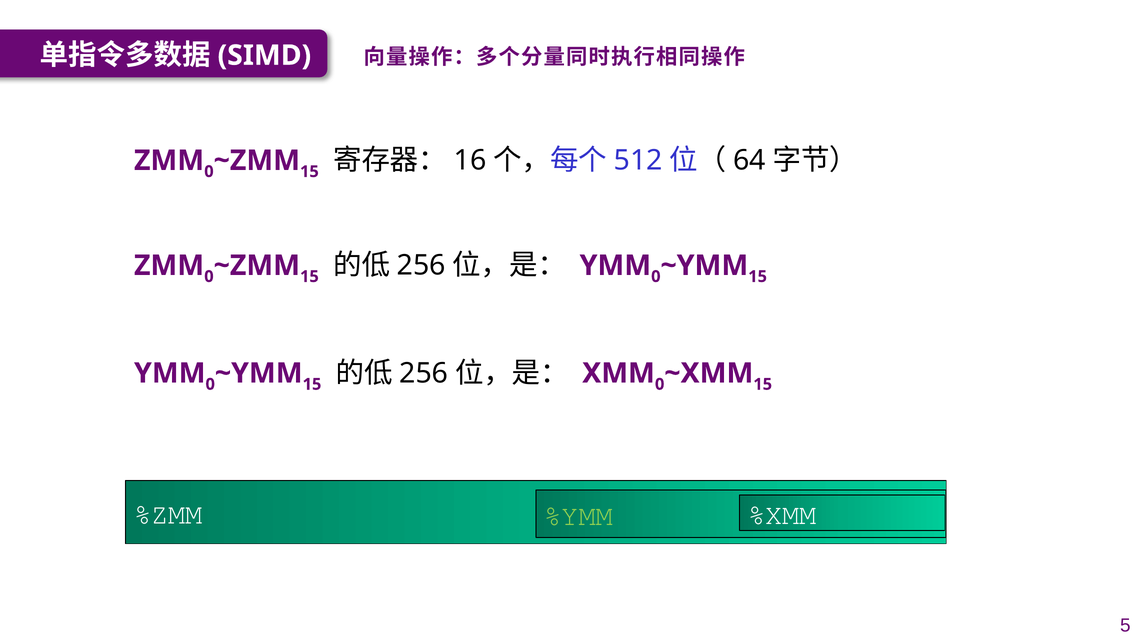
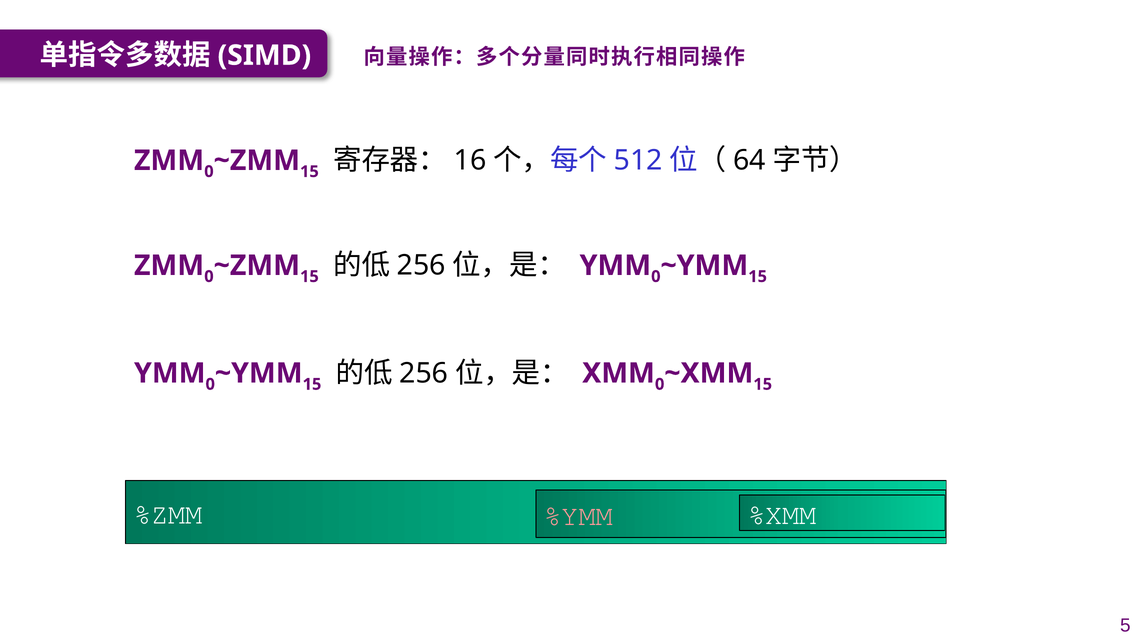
%YMM colour: light green -> pink (579, 515)
